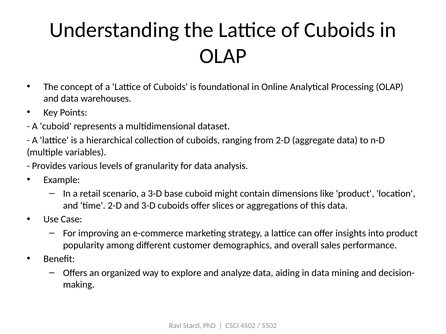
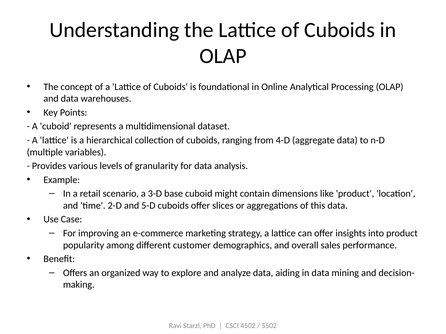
from 2-D: 2-D -> 4-D (283, 140)
and 3-D: 3-D -> 5-D (148, 206)
